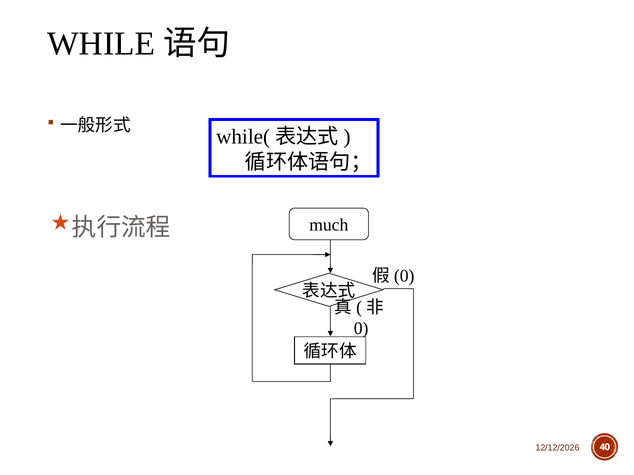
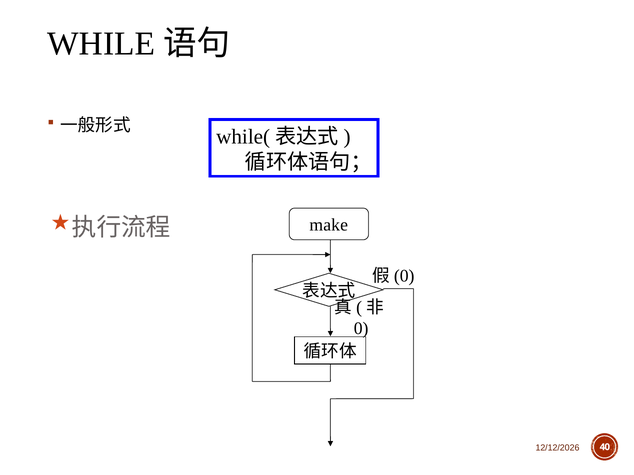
much: much -> make (329, 225)
